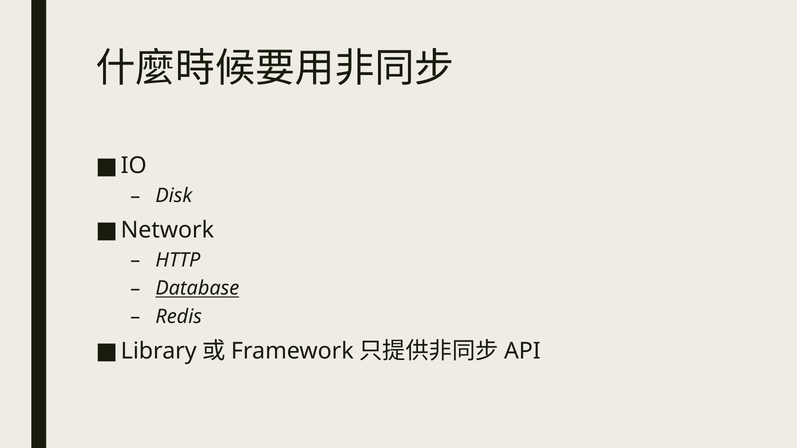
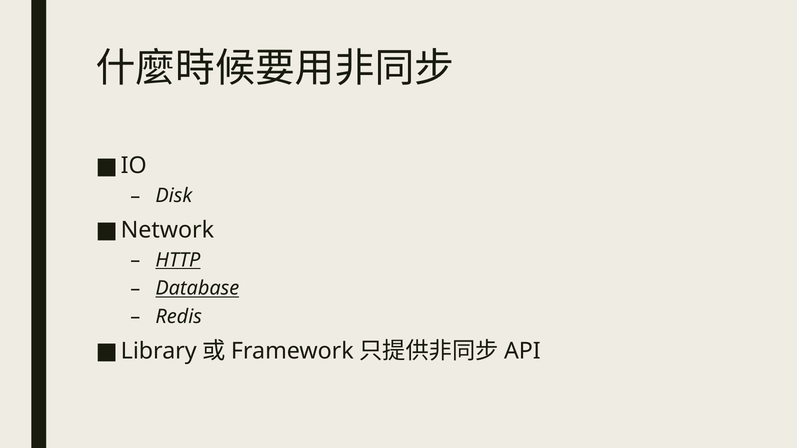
HTTP underline: none -> present (178, 260)
